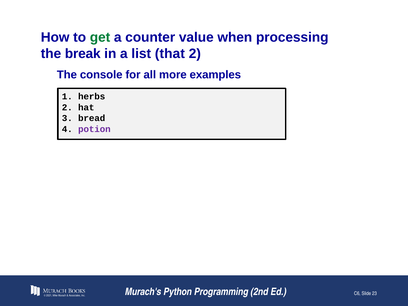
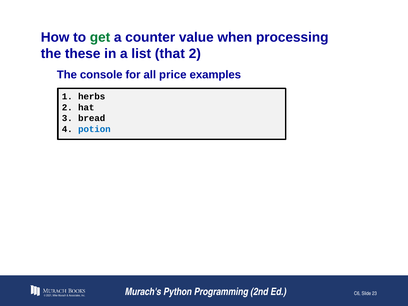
break: break -> these (83, 54)
more: more -> price (173, 75)
potion colour: purple -> blue (94, 129)
